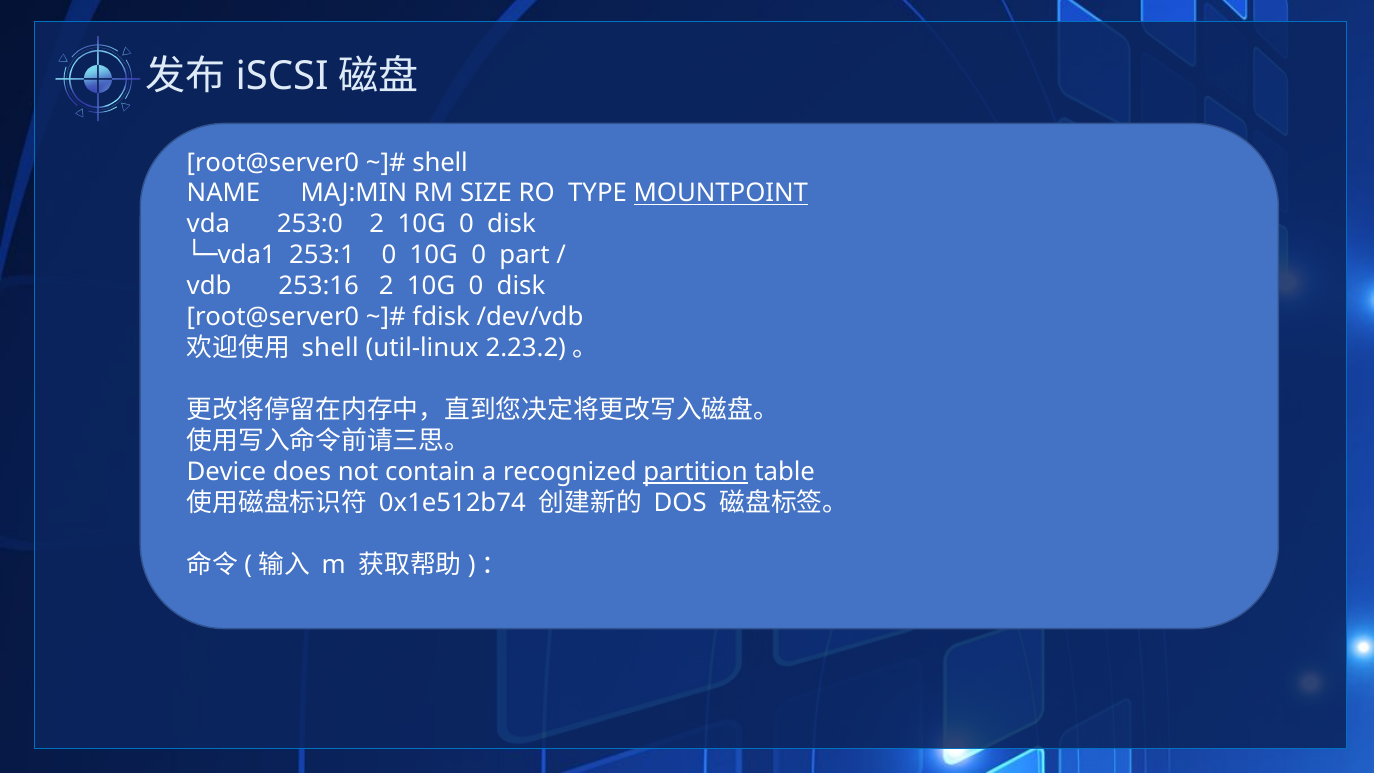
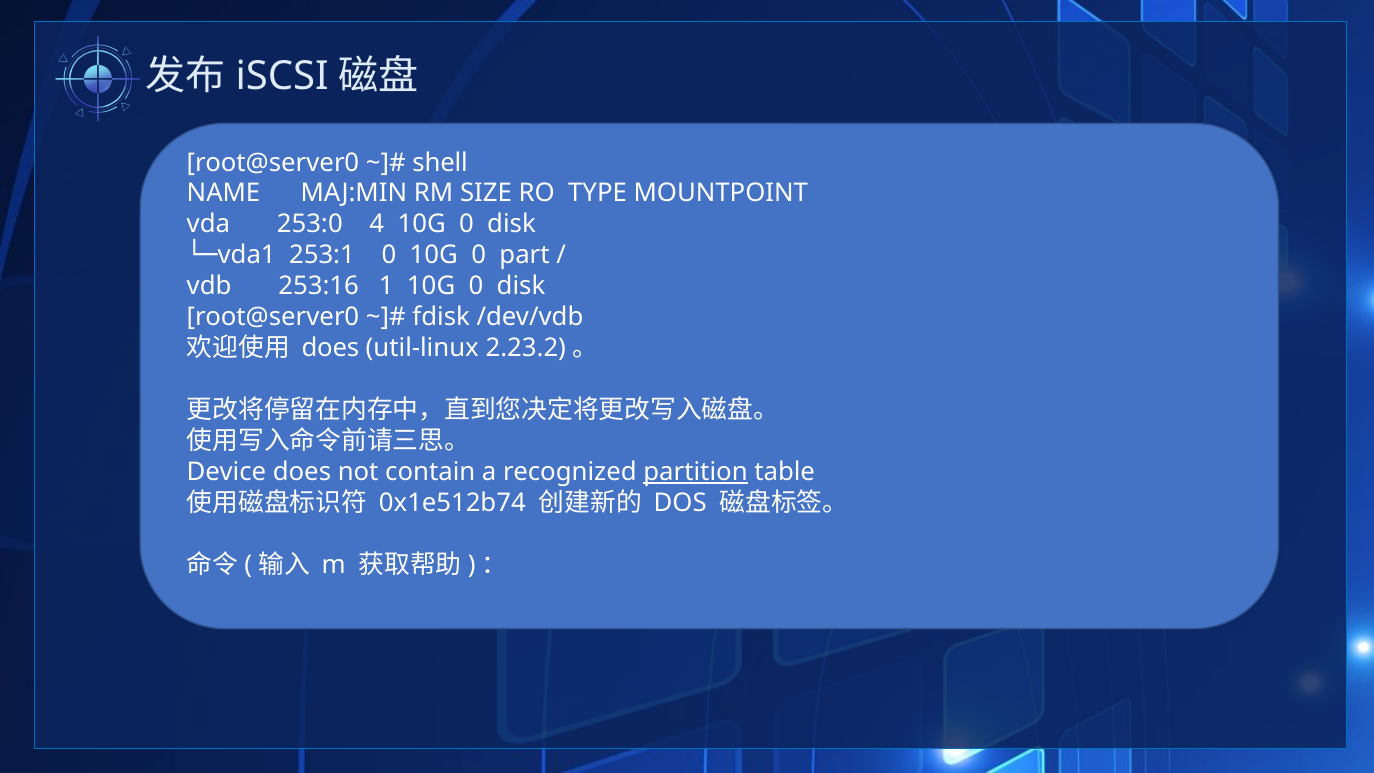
MOUNTPOINT underline: present -> none (721, 193)
253:0 2: 2 -> 4 (377, 224)
253:16 2: 2 -> 1 (386, 286)
shell: shell -> does (330, 348)
